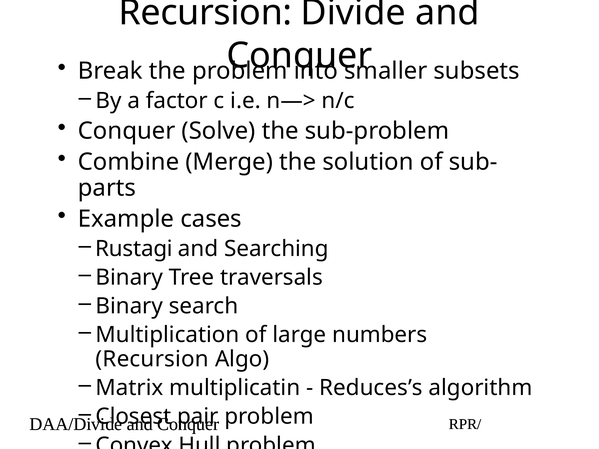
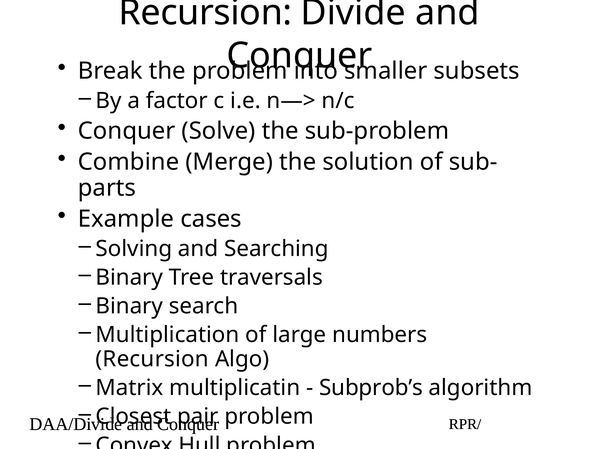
Rustagi: Rustagi -> Solving (134, 249)
Reduces’s: Reduces’s -> Subprob’s (371, 388)
